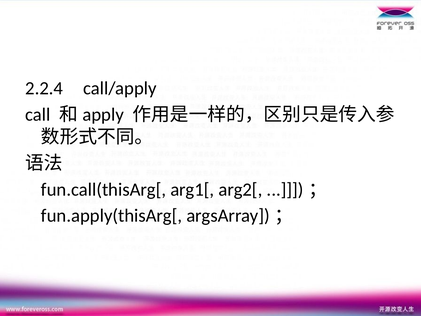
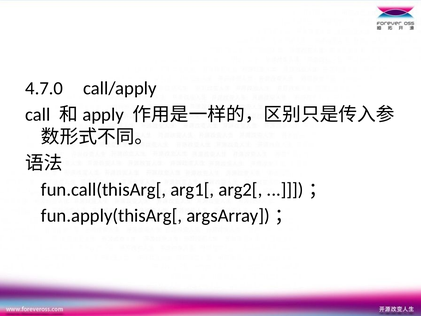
2.2.4: 2.2.4 -> 4.7.0 (44, 88)
